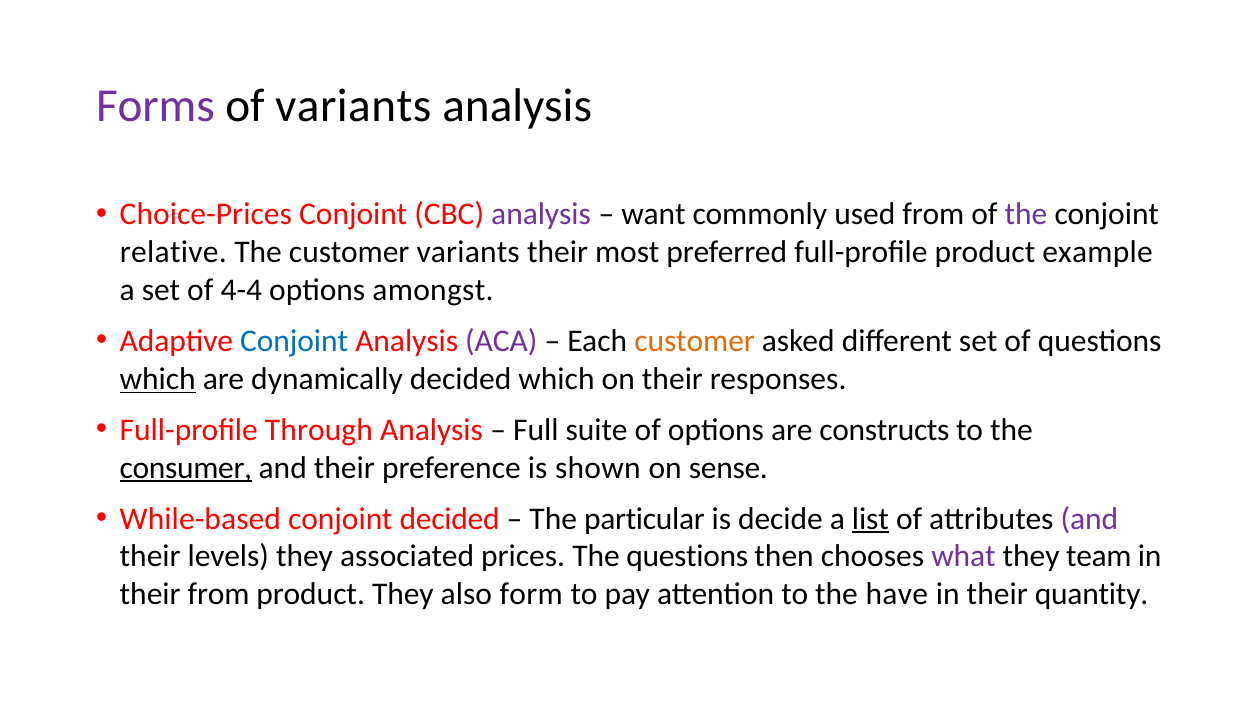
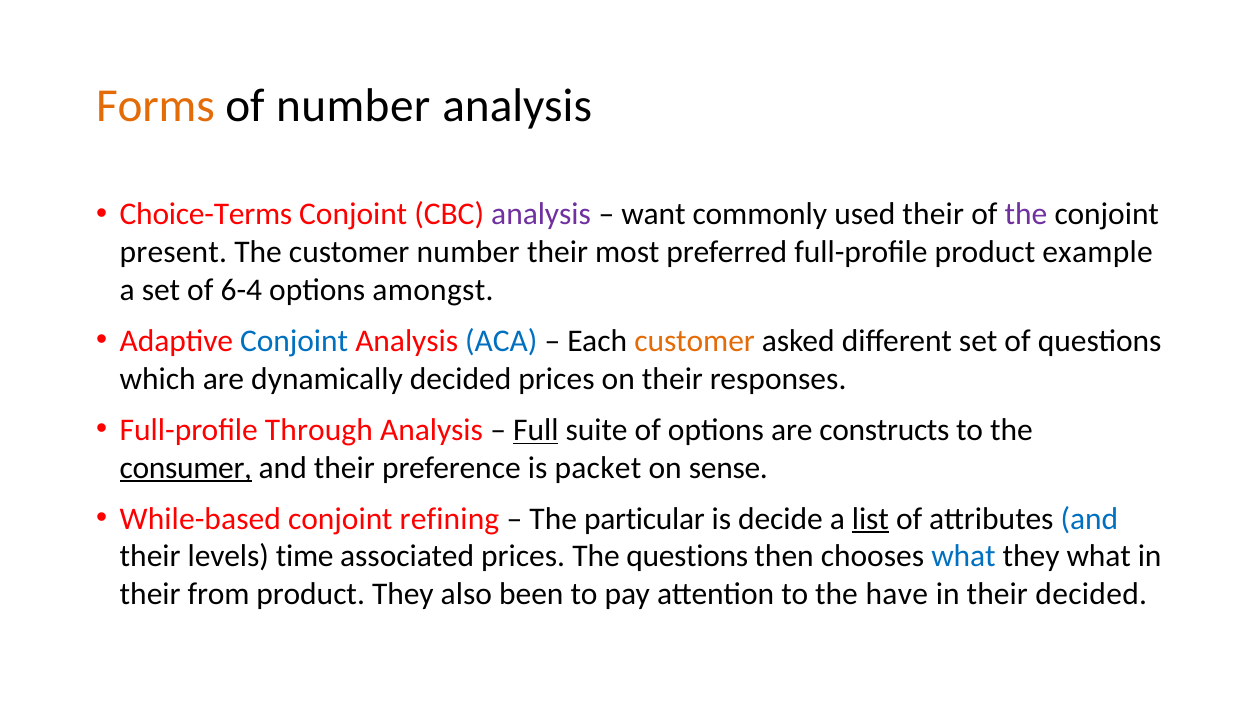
Forms colour: purple -> orange (155, 106)
of variants: variants -> number (353, 106)
Choice-Prices: Choice-Prices -> Choice-Terms (206, 215)
used from: from -> their (933, 215)
relative: relative -> present (173, 252)
customer variants: variants -> number (468, 252)
4-4: 4-4 -> 6-4 (241, 290)
ACA colour: purple -> blue (501, 341)
which underline: present -> none (158, 379)
decided which: which -> prices (556, 379)
Full underline: none -> present (536, 430)
shown: shown -> packet (598, 468)
conjoint decided: decided -> refining (449, 518)
and colour: purple -> blue (1089, 518)
levels they: they -> time (305, 556)
what colour: purple -> blue (963, 556)
they team: team -> what (1099, 556)
form: form -> been (531, 594)
their quantity: quantity -> decided (1091, 594)
